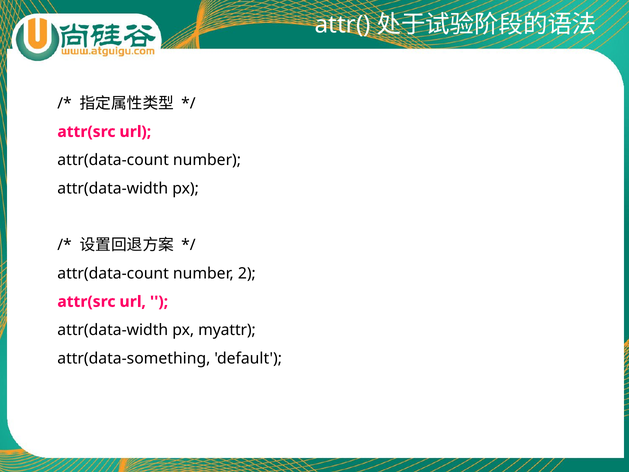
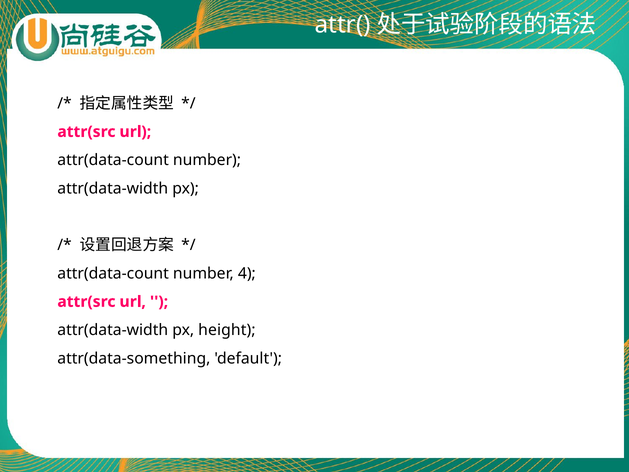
2: 2 -> 4 (247, 273)
myattr: myattr -> height (227, 330)
